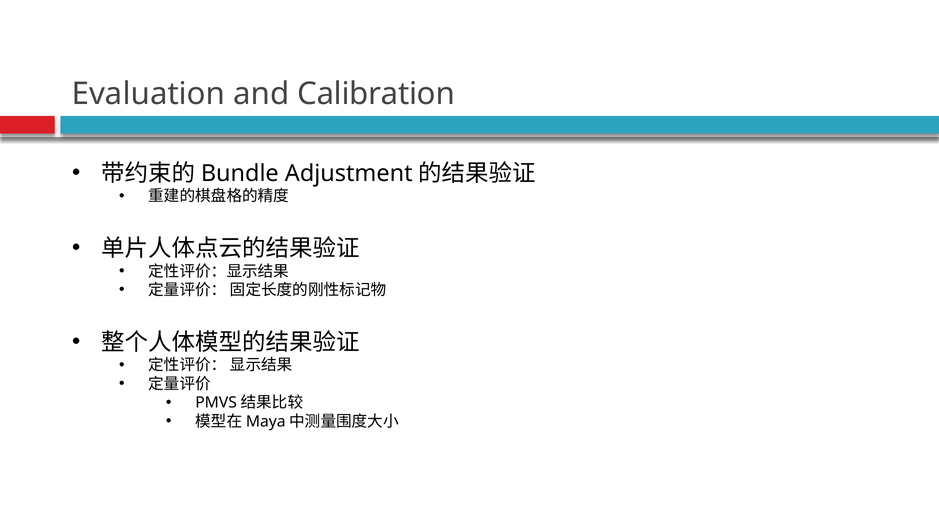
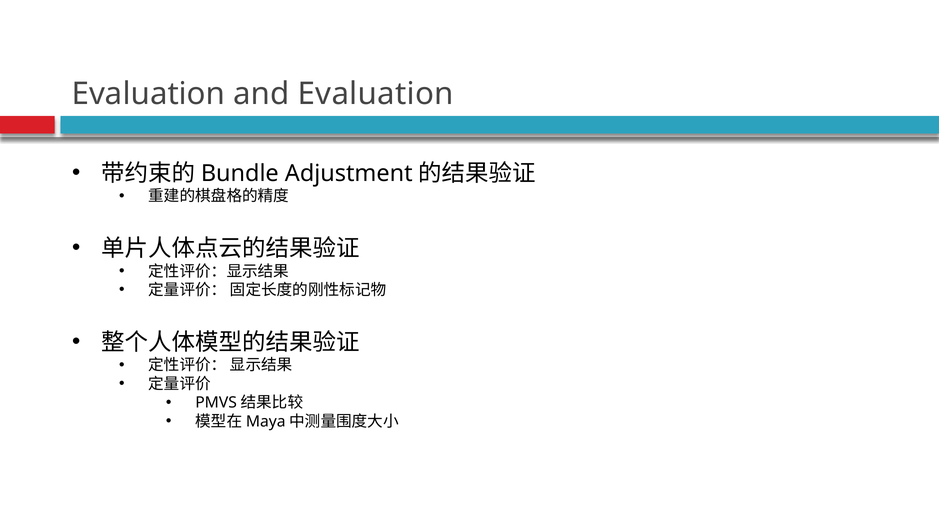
and Calibration: Calibration -> Evaluation (376, 94)
